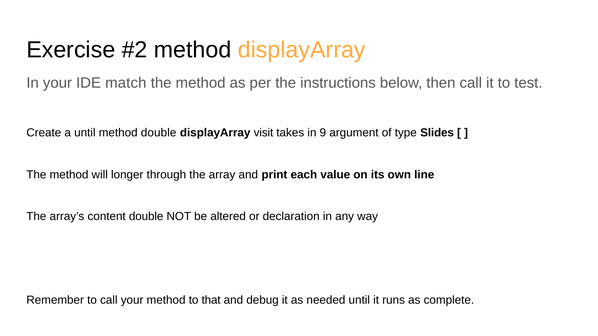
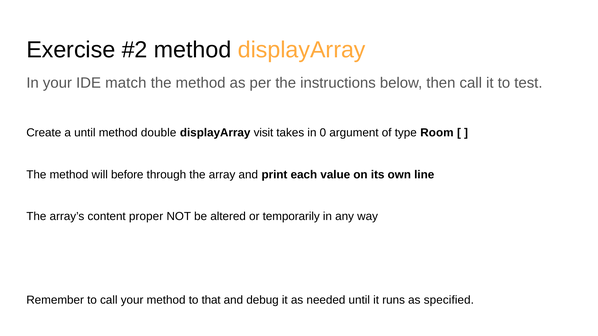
9: 9 -> 0 (323, 133)
Slides: Slides -> Room (437, 133)
longer: longer -> before (127, 175)
content double: double -> proper (146, 217)
declaration: declaration -> temporarily (291, 217)
complete: complete -> specified (449, 300)
